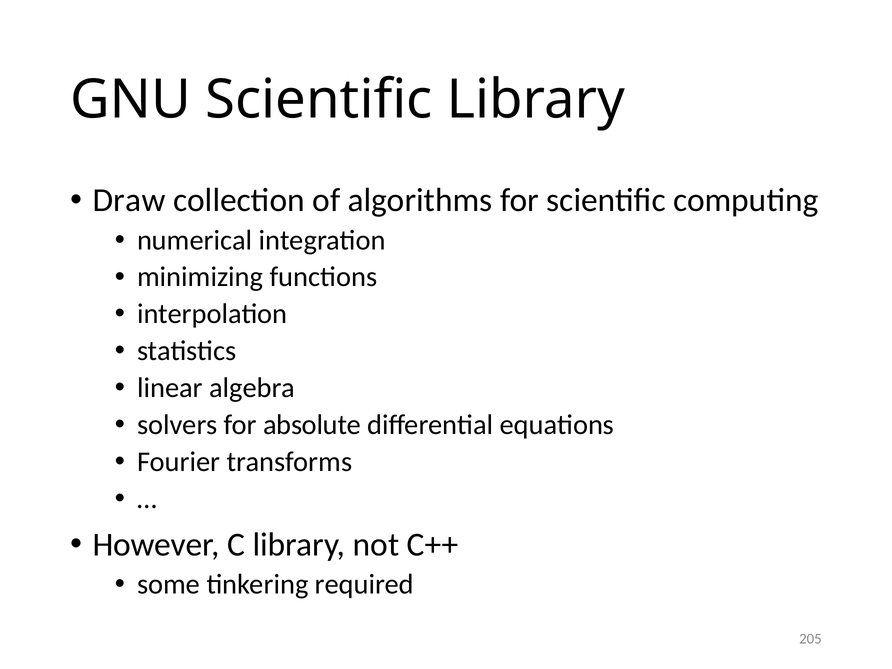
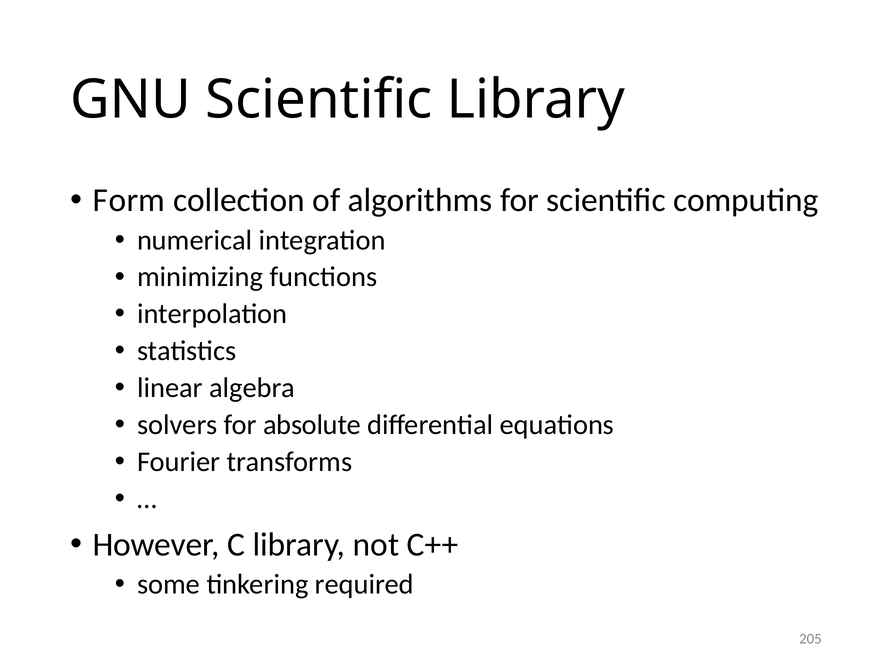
Draw: Draw -> Form (129, 200)
